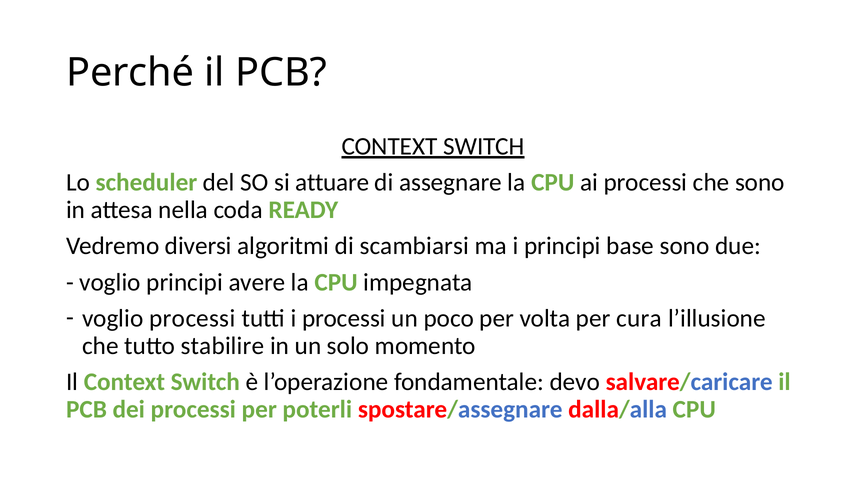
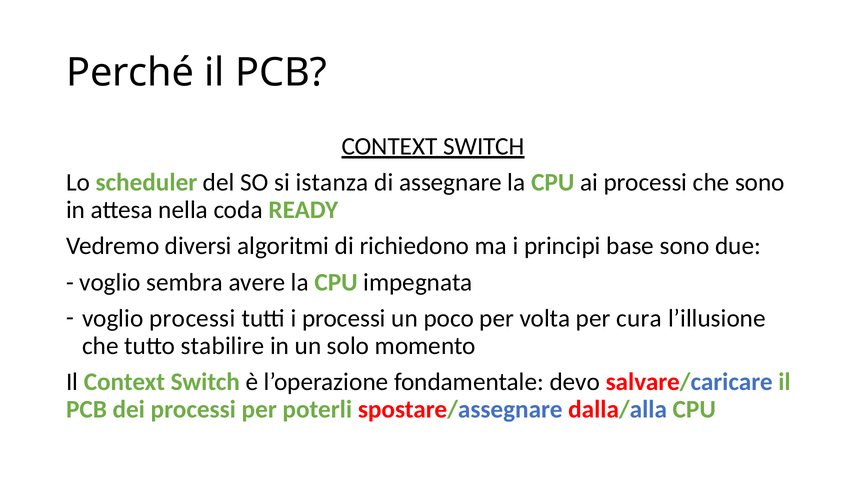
attuare: attuare -> istanza (332, 183)
scambiarsi: scambiarsi -> richiedono (414, 246)
voglio principi: principi -> sembra (185, 282)
